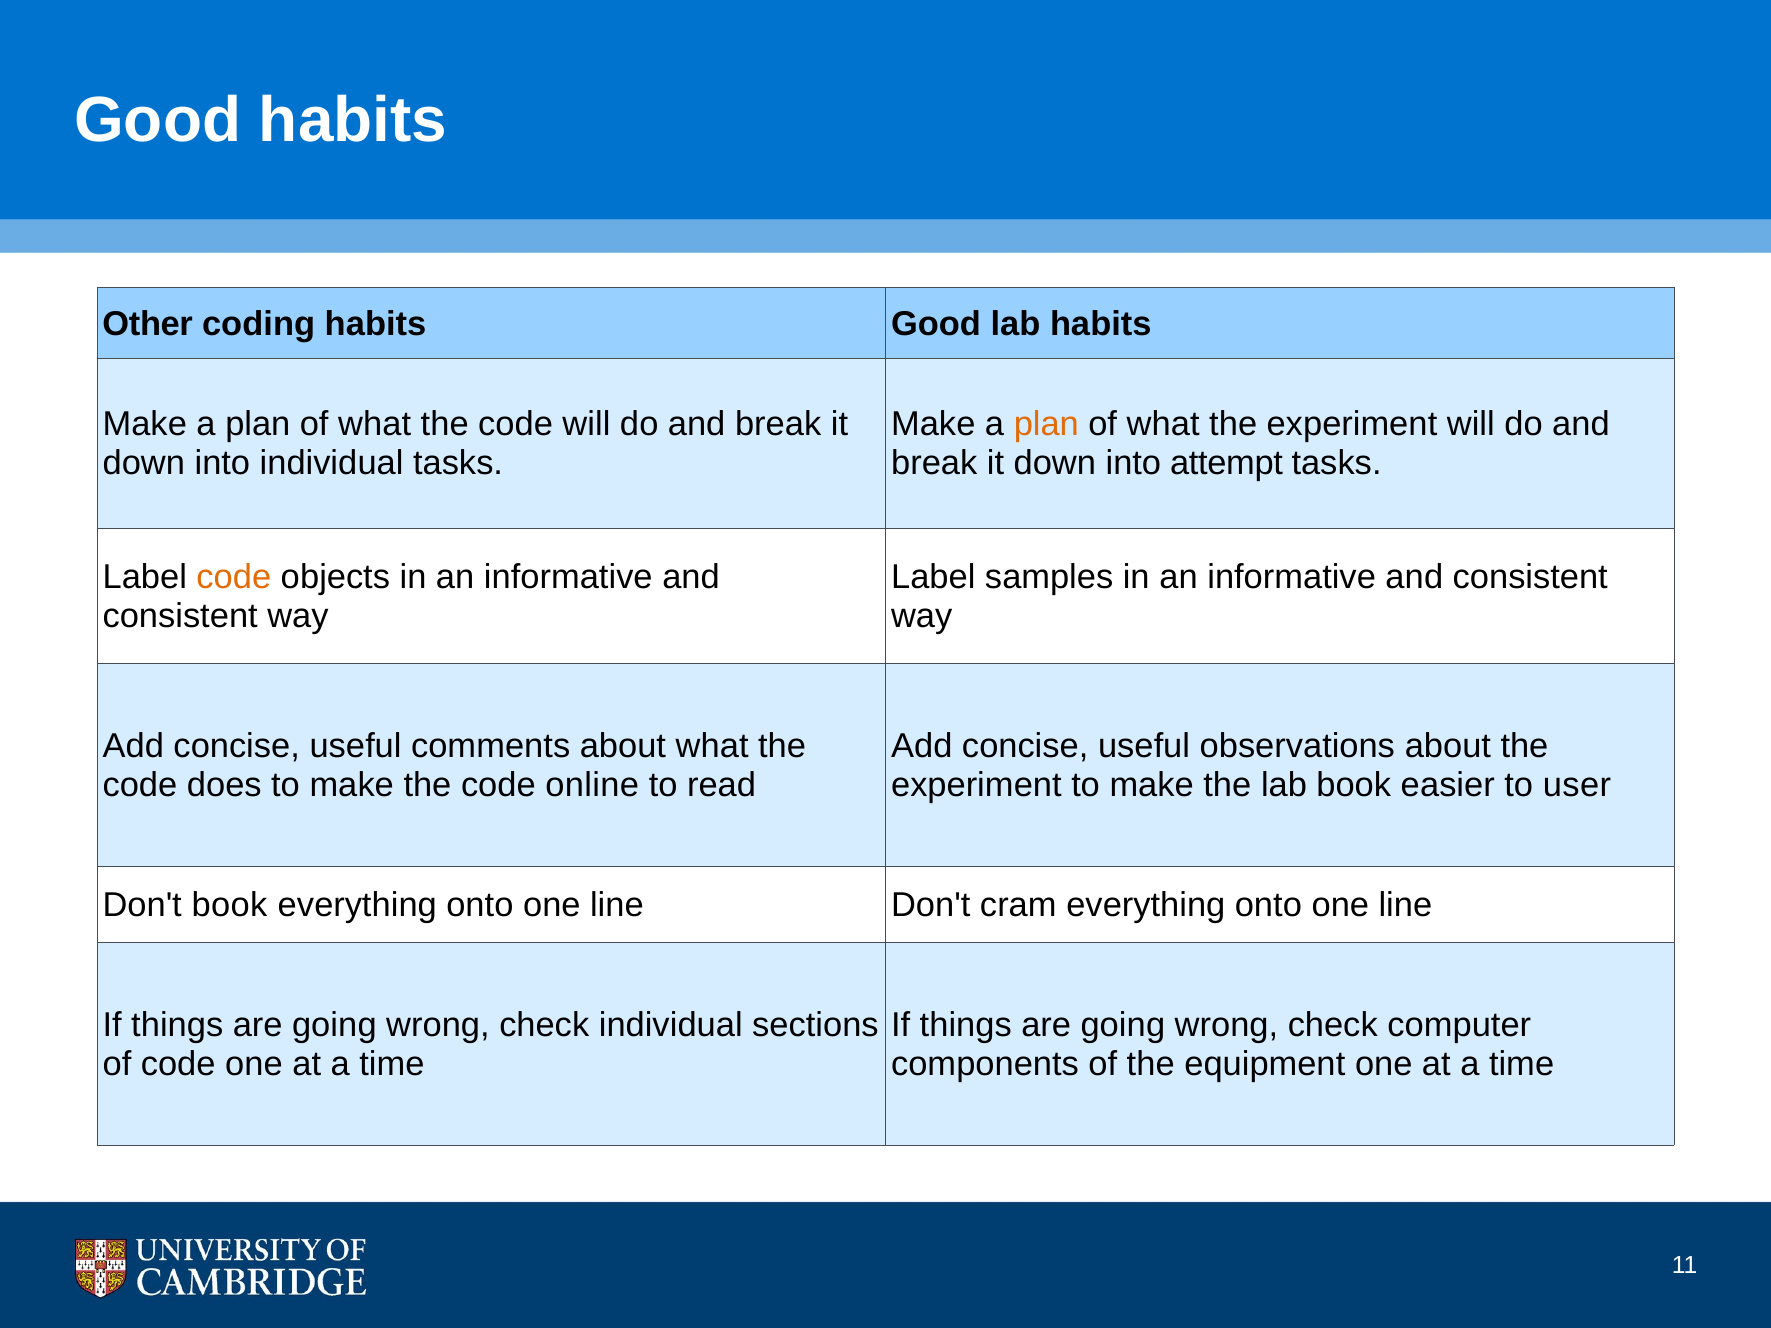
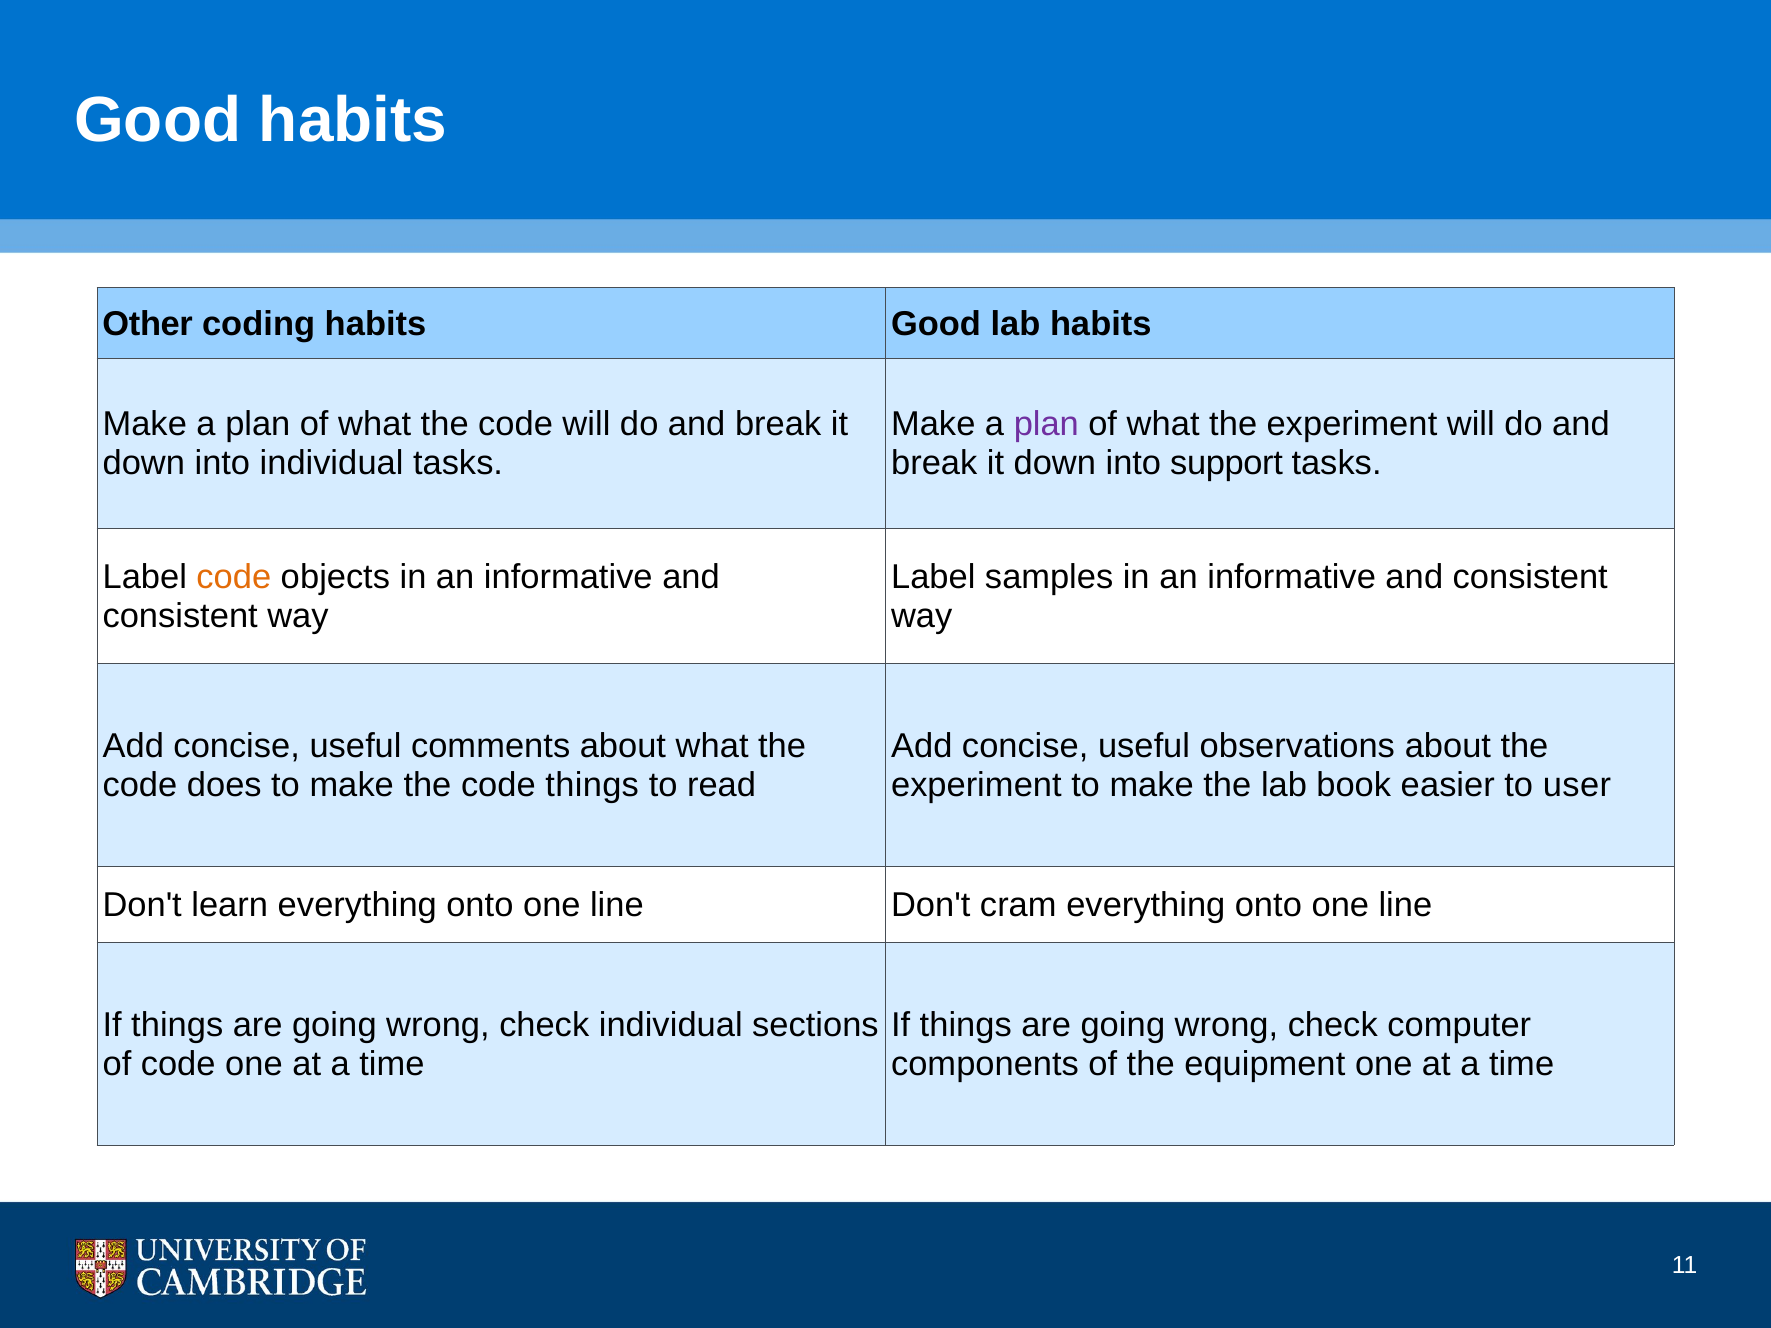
plan colour: orange -> purple (1046, 425)
attempt: attempt -> support (1227, 463)
code online: online -> things (592, 785)
Don't book: book -> learn (230, 905)
